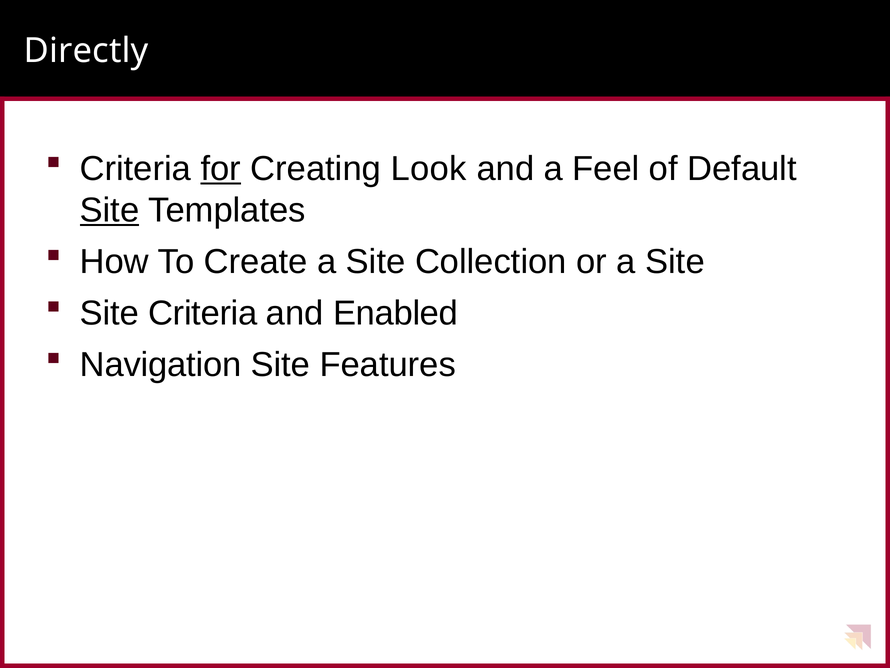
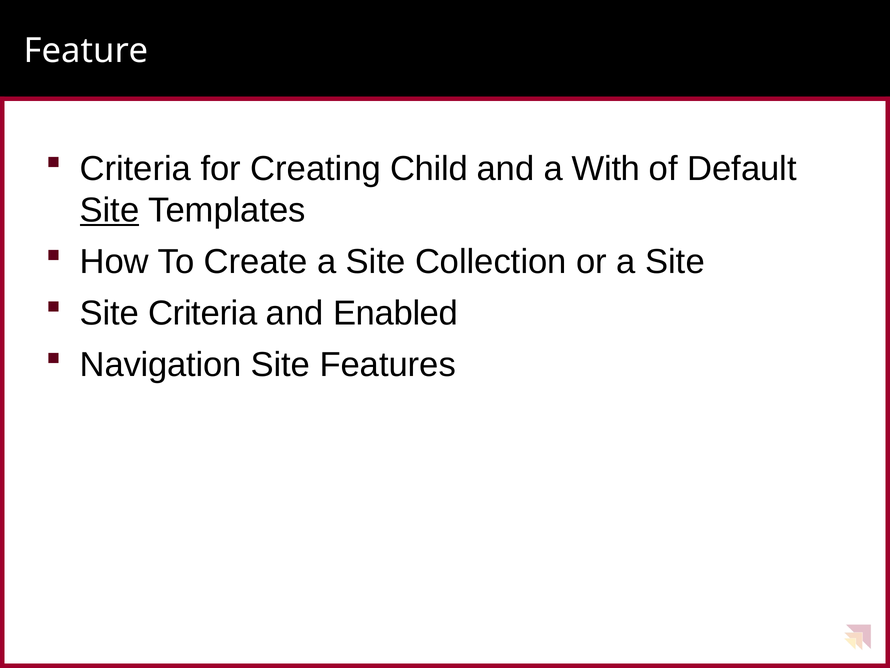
Directly: Directly -> Feature (86, 51)
for underline: present -> none (221, 169)
Look: Look -> Child (429, 169)
Feel: Feel -> With (606, 169)
